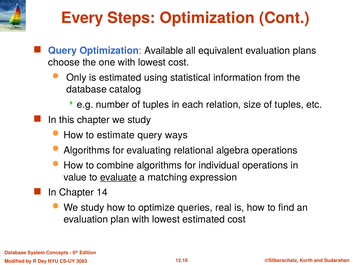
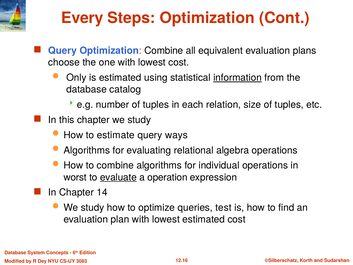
Optimization Available: Available -> Combine (164, 51)
information underline: none -> present (238, 78)
value: value -> worst (75, 177)
matching: matching -> operation (167, 177)
real: real -> test (223, 208)
